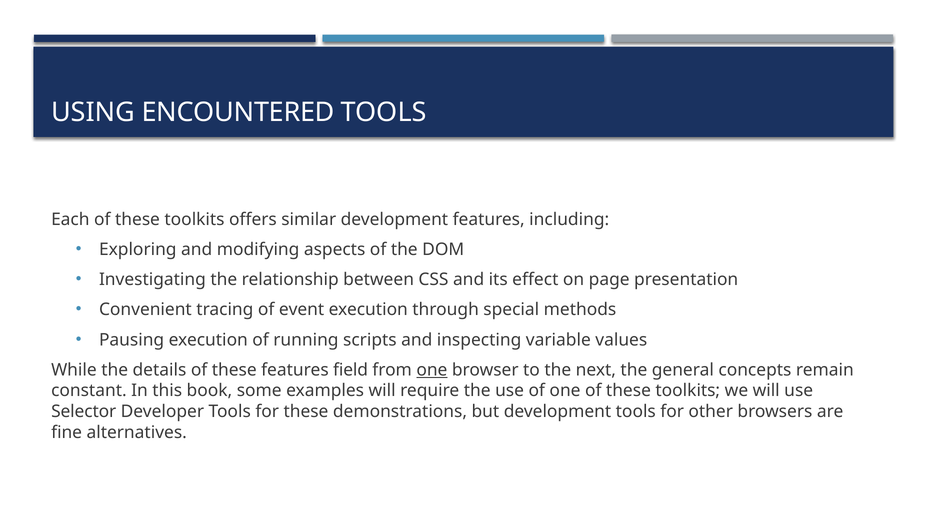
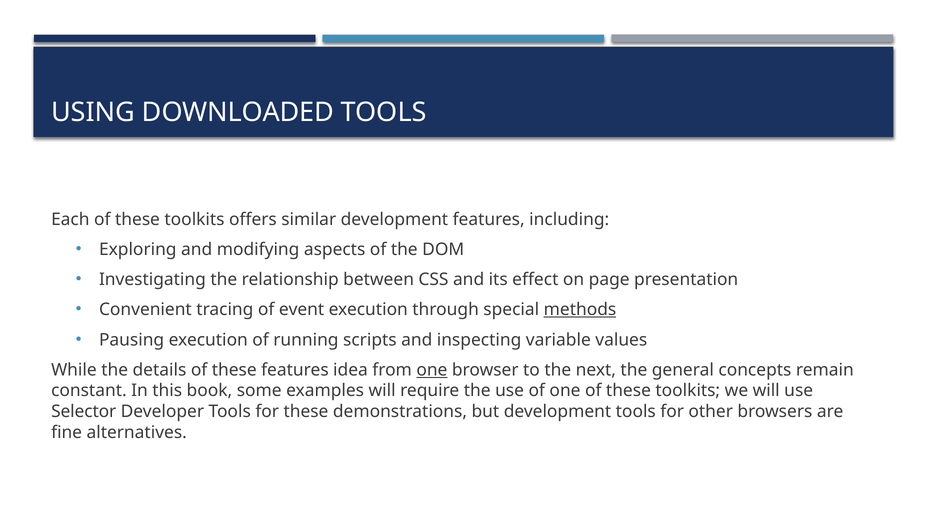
ENCOUNTERED: ENCOUNTERED -> DOWNLOADED (238, 113)
methods underline: none -> present (580, 310)
field: field -> idea (350, 370)
